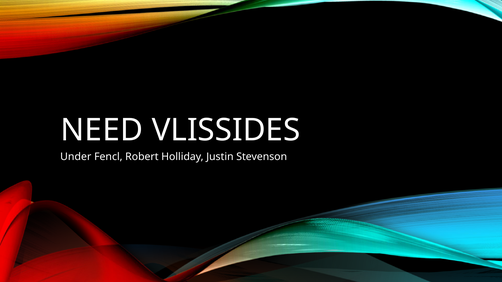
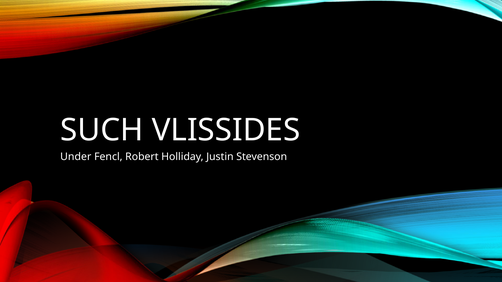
NEED: NEED -> SUCH (102, 130)
